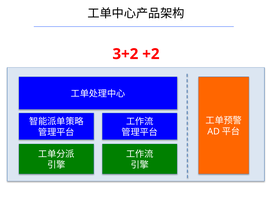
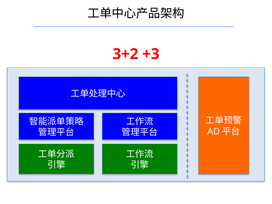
+2: +2 -> +3 (151, 54)
